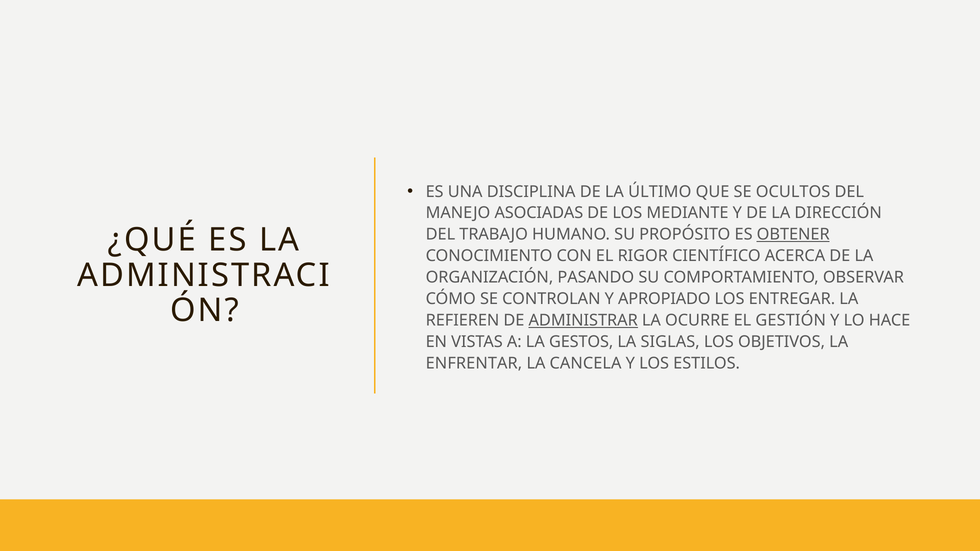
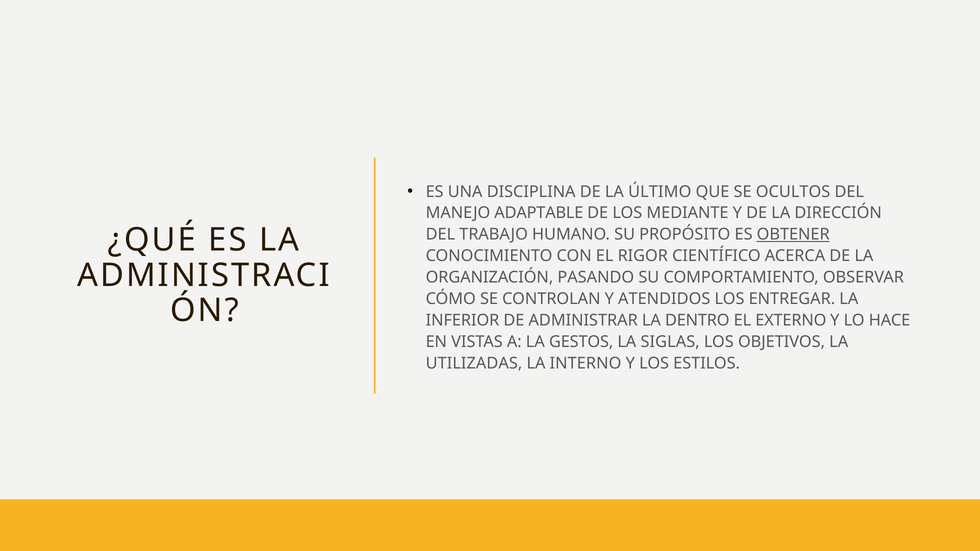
ASOCIADAS: ASOCIADAS -> ADAPTABLE (539, 213)
APROPIADO: APROPIADO -> ATENDIDOS (664, 299)
REFIEREN: REFIEREN -> INFERIOR (463, 321)
ADMINISTRAR underline: present -> none (583, 321)
OCURRE: OCURRE -> DENTRO (697, 321)
GESTIÓN: GESTIÓN -> EXTERNO (791, 321)
ENFRENTAR: ENFRENTAR -> UTILIZADAS (474, 364)
CANCELA: CANCELA -> INTERNO (586, 364)
